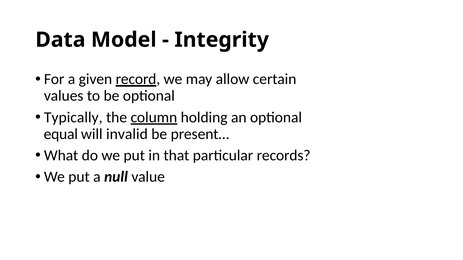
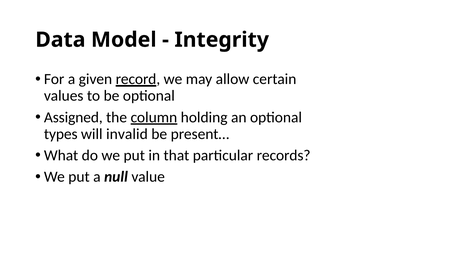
Typically: Typically -> Assigned (73, 117)
equal: equal -> types (61, 134)
